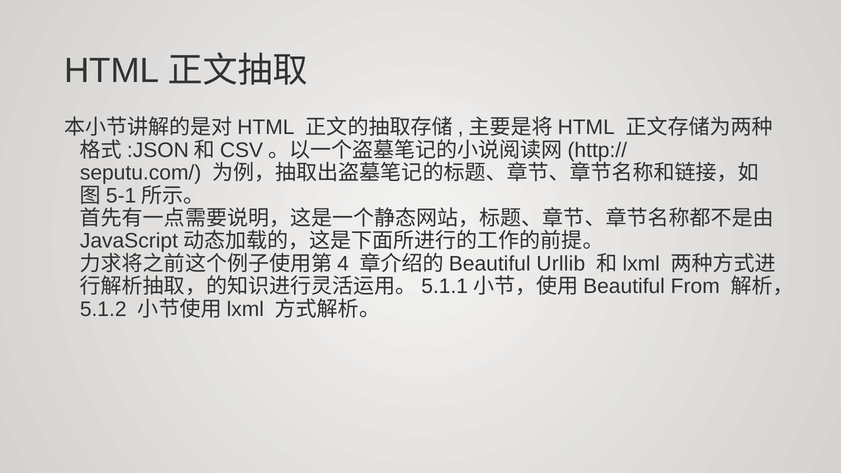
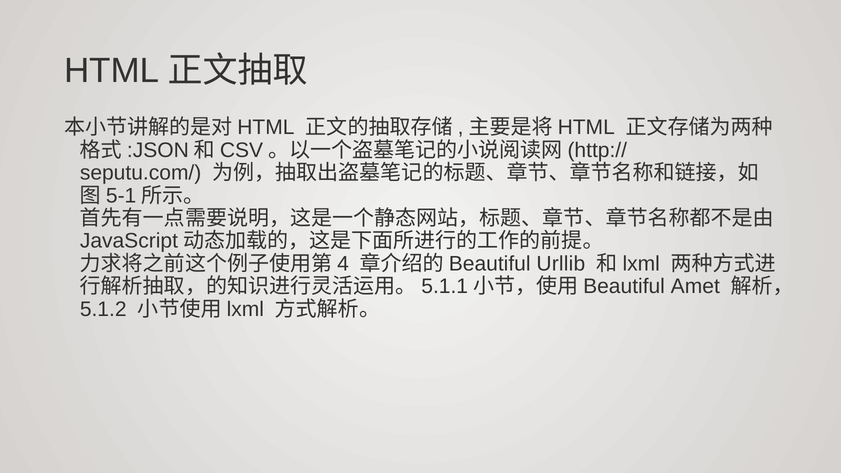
From: From -> Amet (695, 286)
